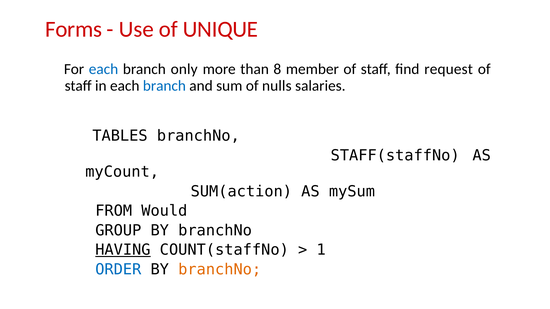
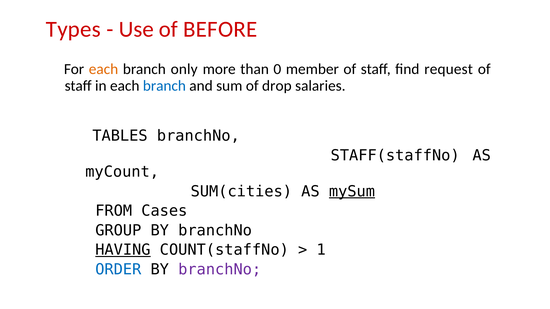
Forms: Forms -> Types (73, 29)
UNIQUE: UNIQUE -> BEFORE (220, 29)
each colour: blue -> orange (104, 69)
8: 8 -> 0 (277, 69)
nulls: nulls -> drop (277, 86)
SUM(action: SUM(action -> SUM(cities (241, 192)
mySum underline: none -> present (352, 192)
Would: Would -> Cases (164, 211)
branchNo colour: orange -> purple (220, 270)
